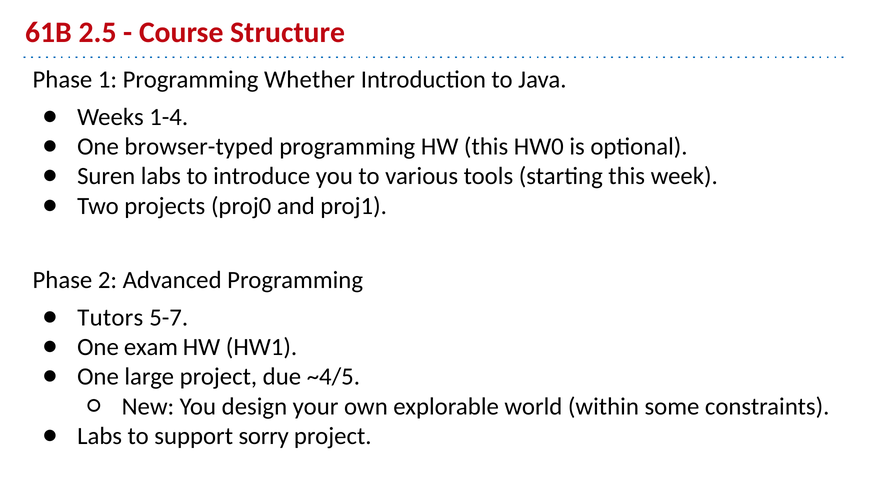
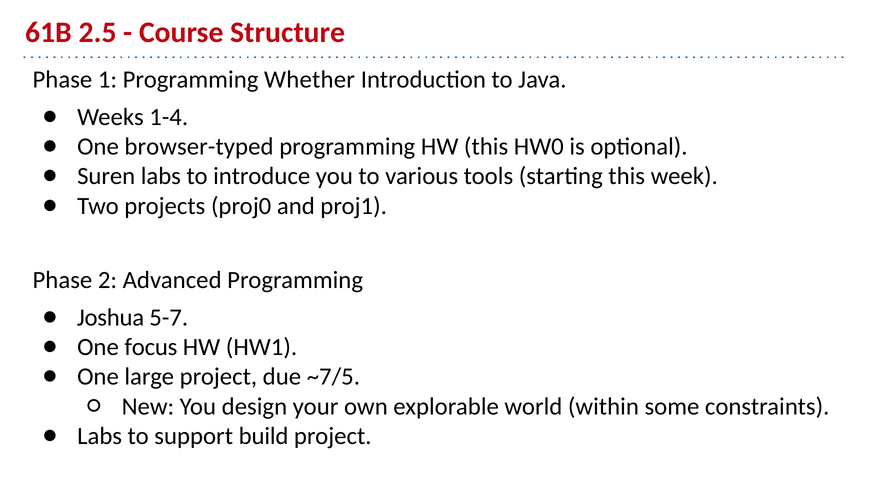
Tutors: Tutors -> Joshua (111, 317)
exam: exam -> focus (151, 347)
~4/5: ~4/5 -> ~7/5 (333, 377)
sorry: sorry -> build (264, 436)
